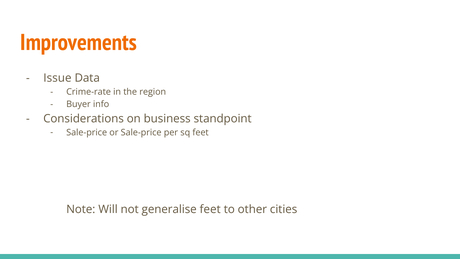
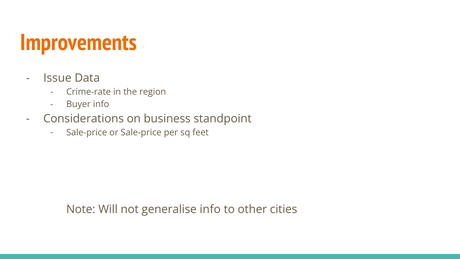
generalise feet: feet -> info (210, 209)
